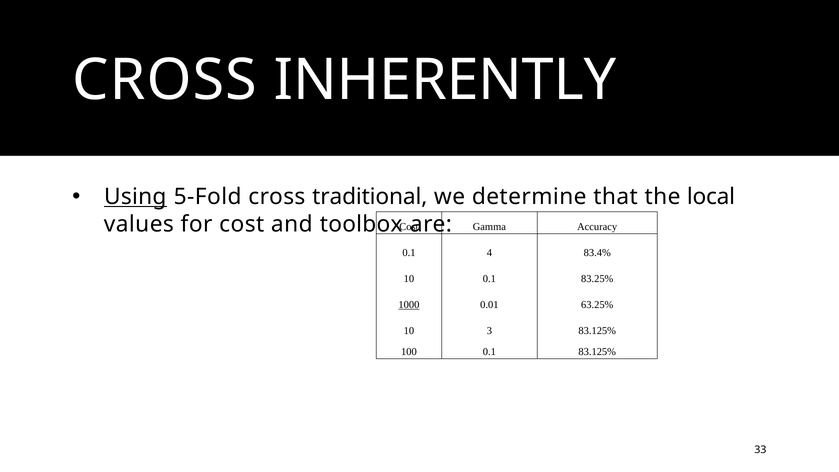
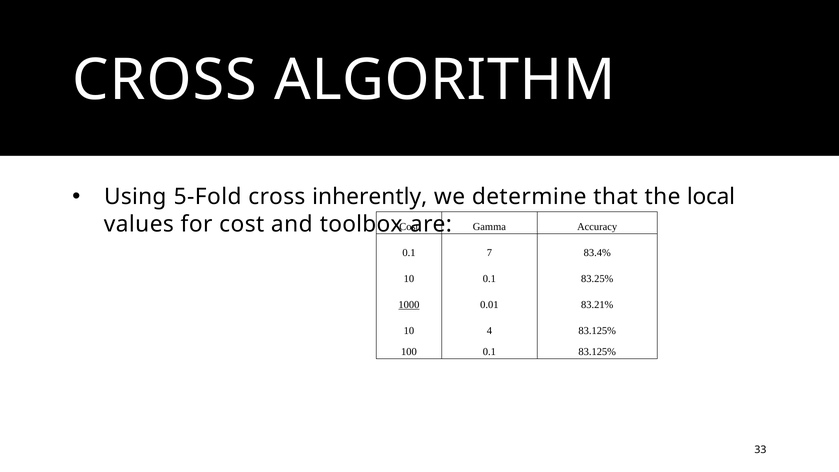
INHERENTLY: INHERENTLY -> ALGORITHM (445, 80)
Using underline: present -> none (135, 197)
traditional: traditional -> inherently (370, 197)
4: 4 -> 7 (489, 253)
63.25%: 63.25% -> 83.21% (597, 305)
3: 3 -> 4 (489, 331)
